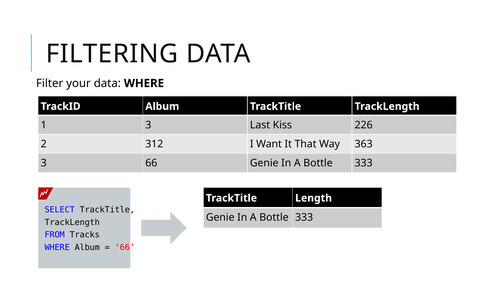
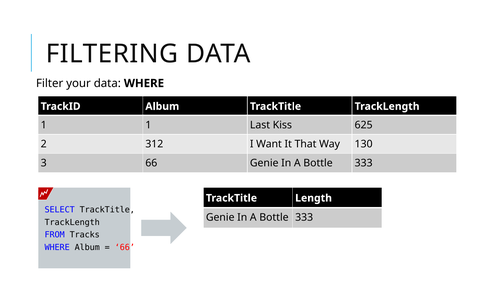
1 3: 3 -> 1 (148, 125)
226: 226 -> 625 (364, 125)
363: 363 -> 130 (364, 144)
